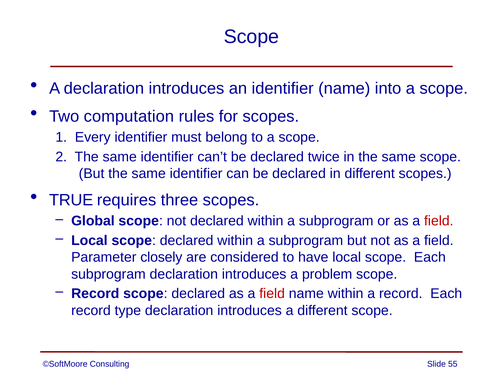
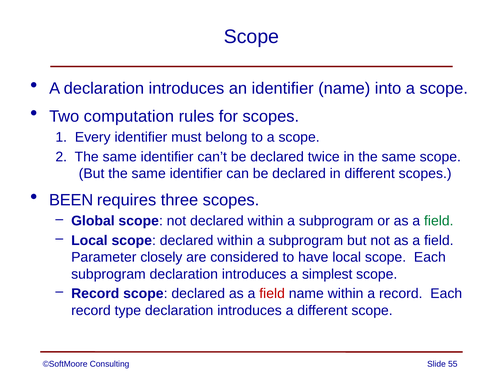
TRUE: TRUE -> BEEN (71, 200)
field colour: red -> green (439, 221)
problem: problem -> simplest (327, 274)
